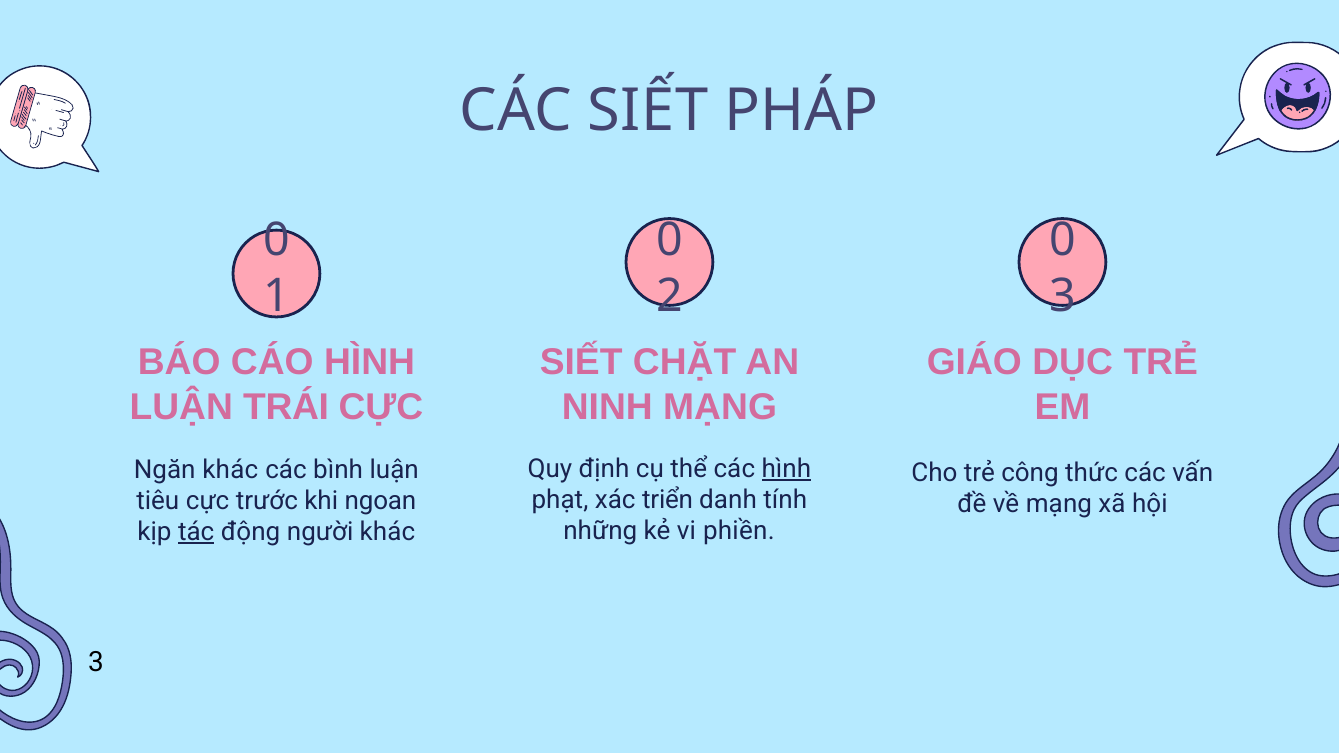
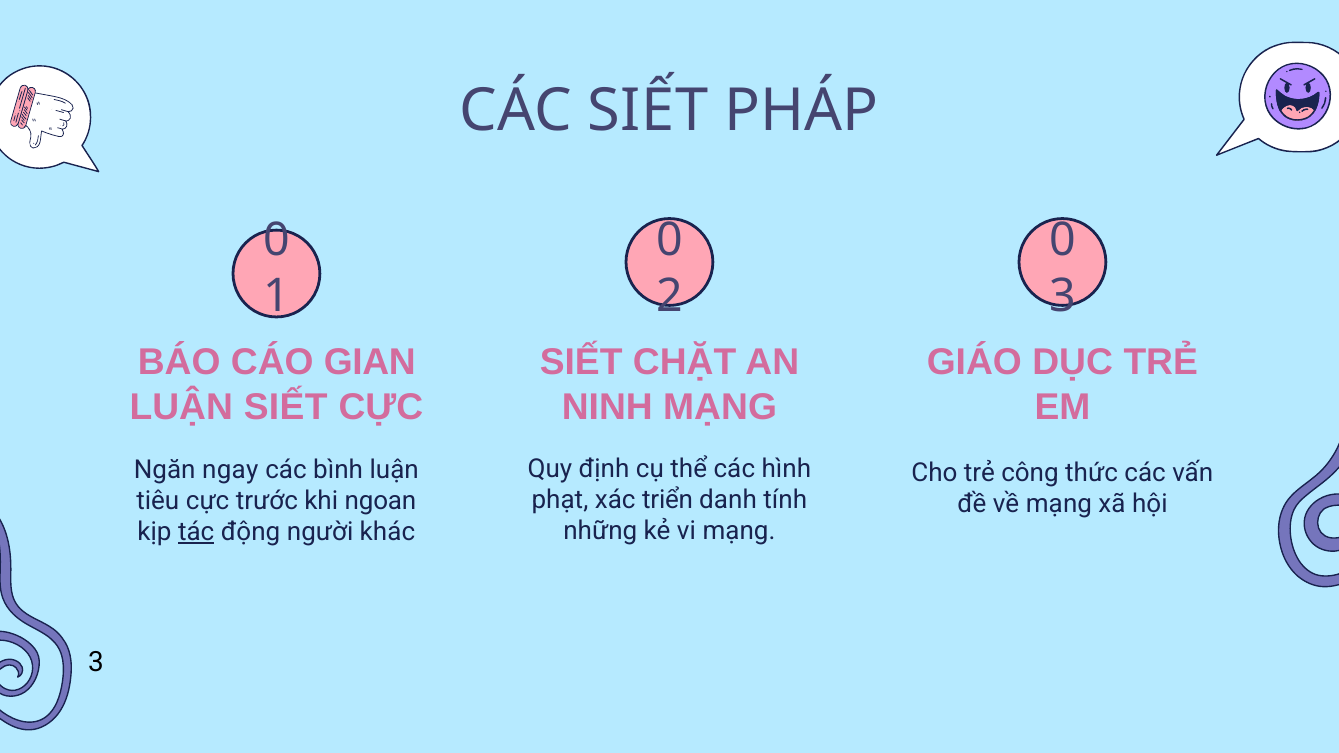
CÁO HÌNH: HÌNH -> GIAN (370, 362)
LUẬN TRÁI: TRÁI -> SIẾT (286, 407)
hình underline: present -> none (786, 469)
Ngăn khác: khác -> ngay (230, 470)
vi phiền: phiền -> mạng (739, 531)
